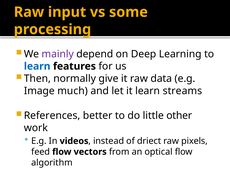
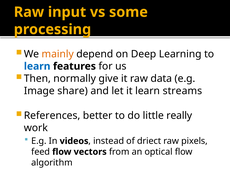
mainly colour: purple -> orange (58, 54)
much: much -> share (73, 91)
other: other -> really (179, 115)
